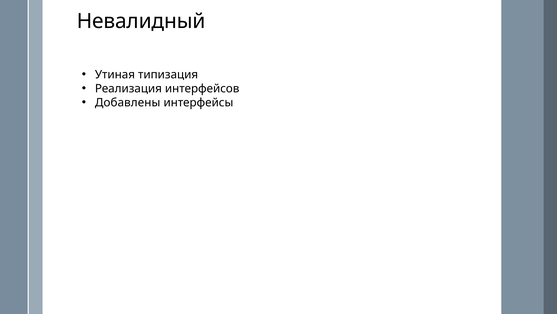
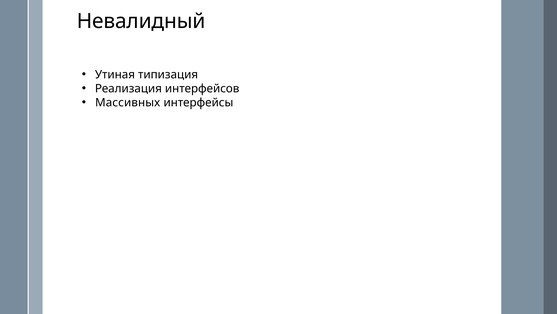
Добавлены: Добавлены -> Массивных (128, 102)
